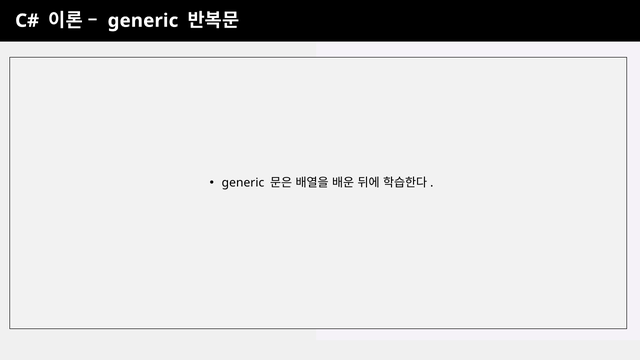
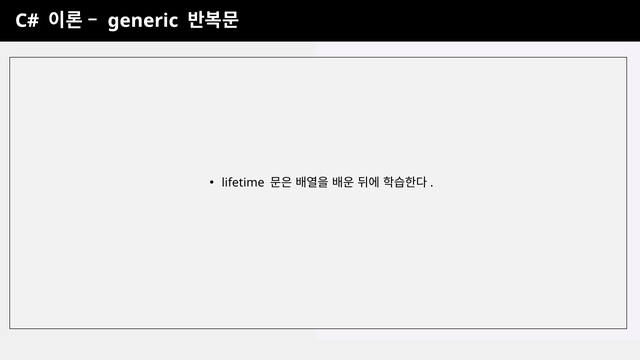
generic: generic -> lifetime (243, 183)
